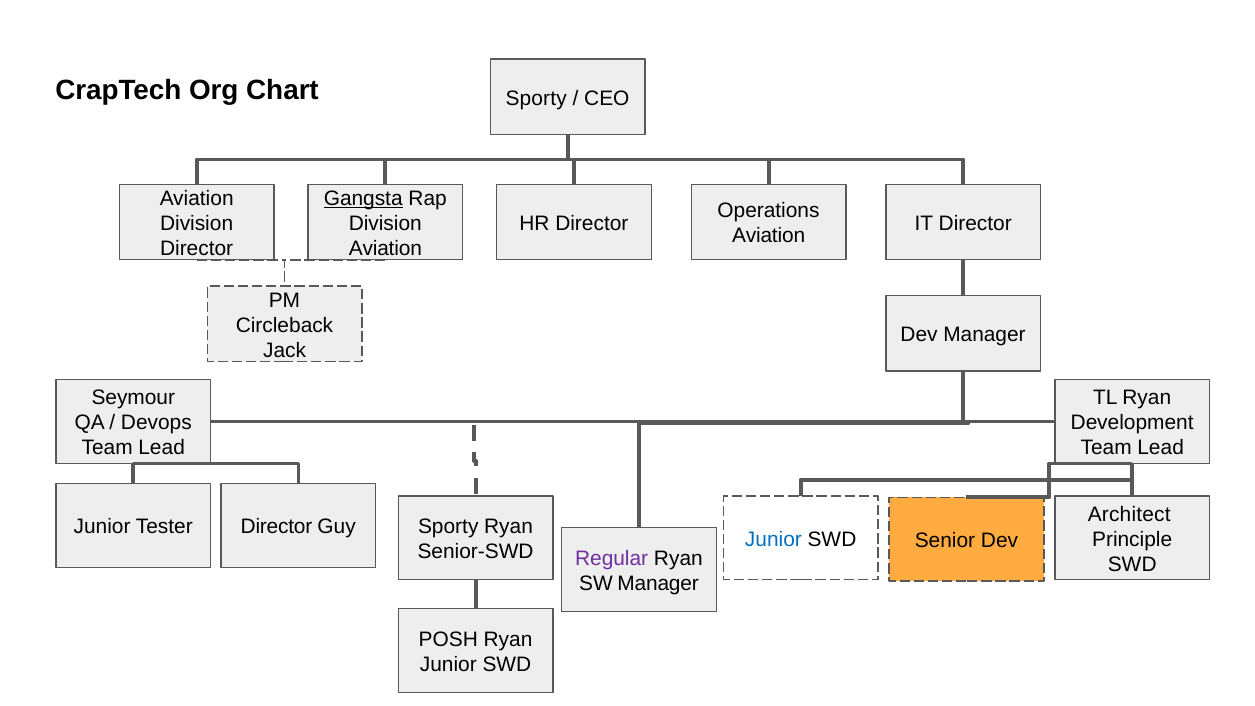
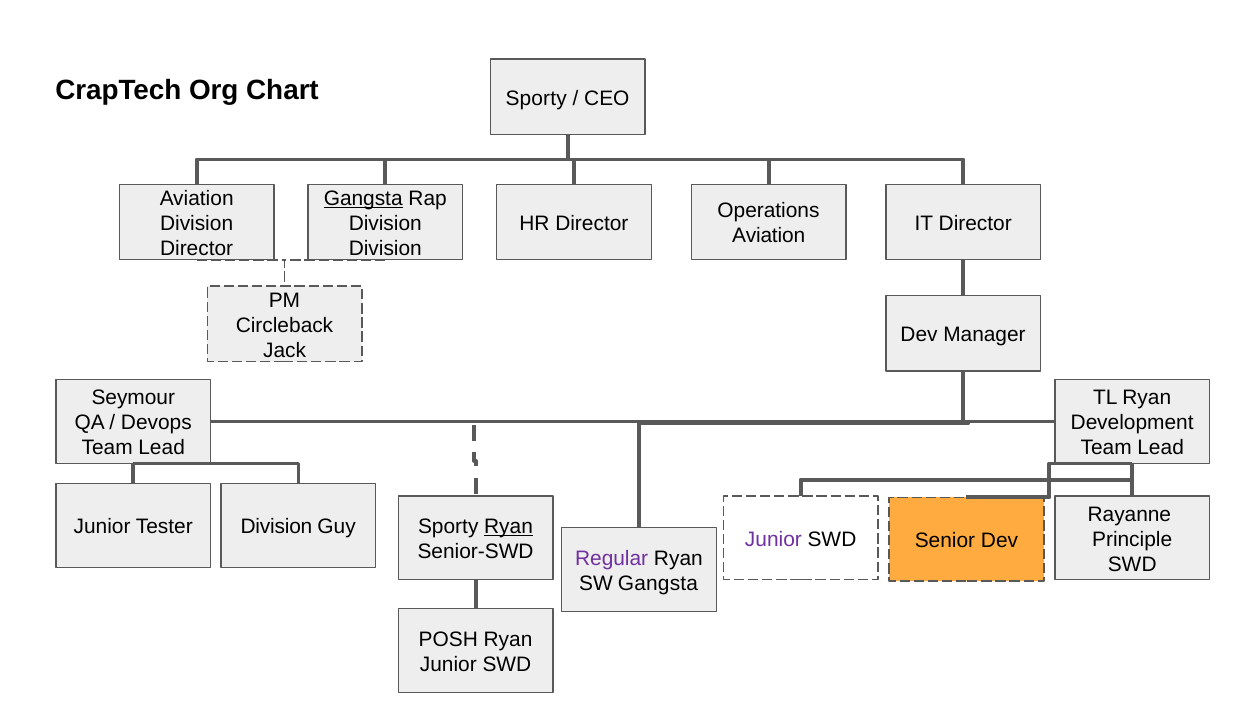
Aviation: Aviation -> Division (385, 249)
Architect: Architect -> Rayanne (1129, 514)
Tester Director: Director -> Division (276, 527)
Ryan underline: none -> present (509, 527)
Junior colour: blue -> purple (773, 539)
SW Manager: Manager -> Gangsta (658, 583)
